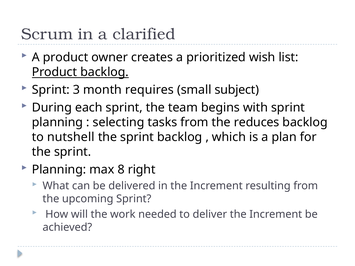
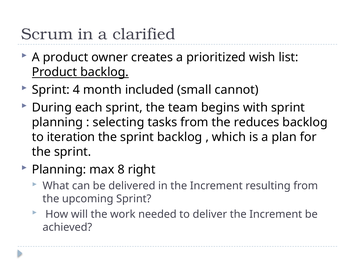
3: 3 -> 4 (77, 90)
requires: requires -> included (150, 90)
subject: subject -> cannot (237, 90)
nutshell: nutshell -> iteration (71, 137)
